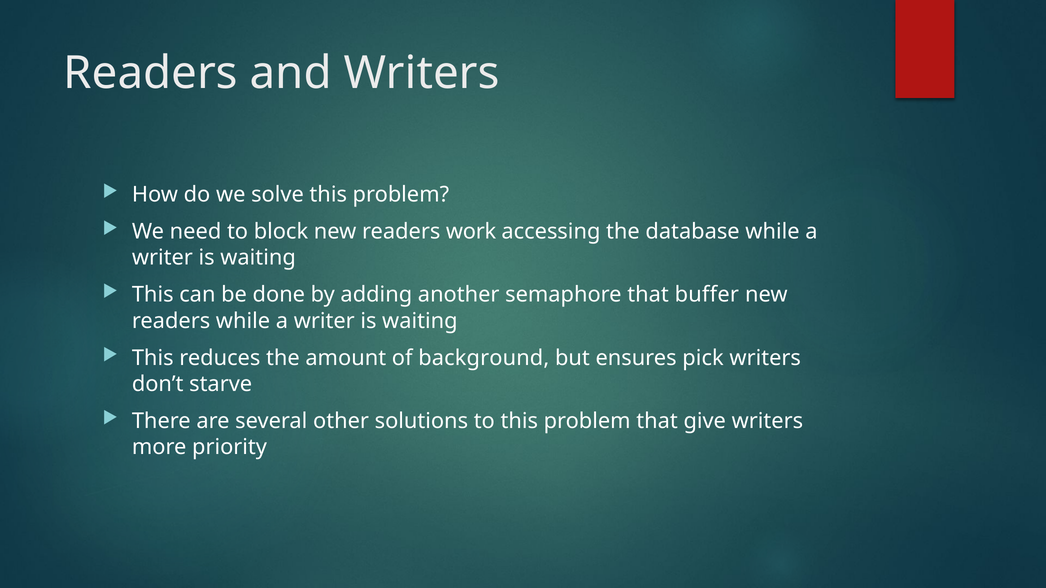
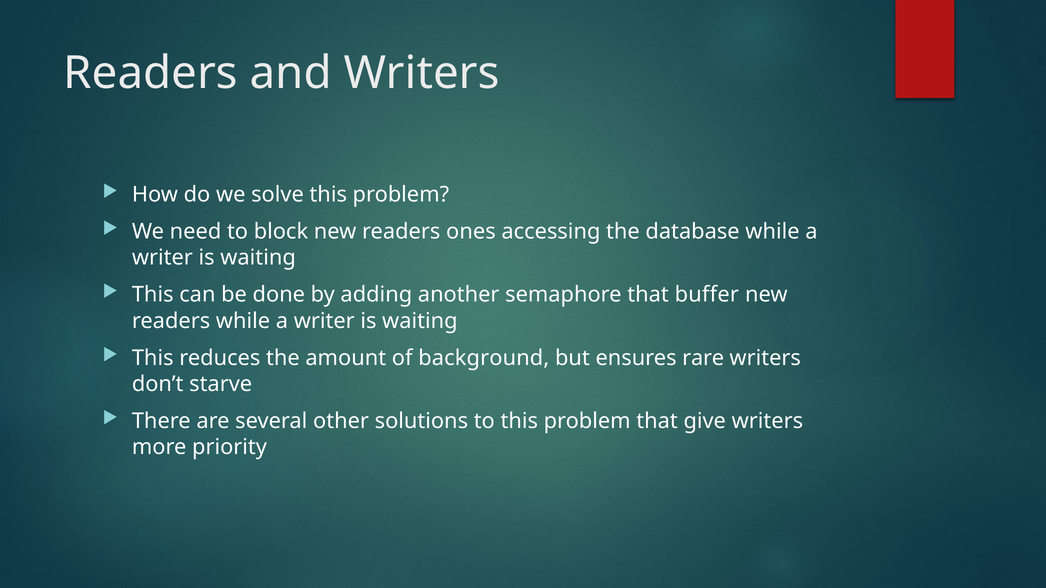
work: work -> ones (471, 232)
pick: pick -> rare (703, 358)
